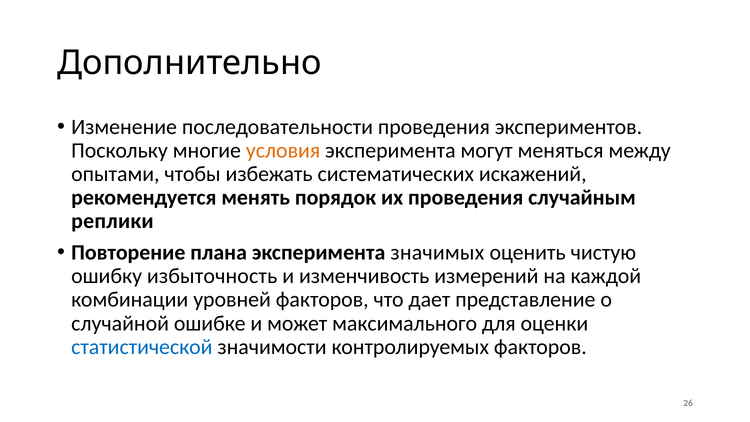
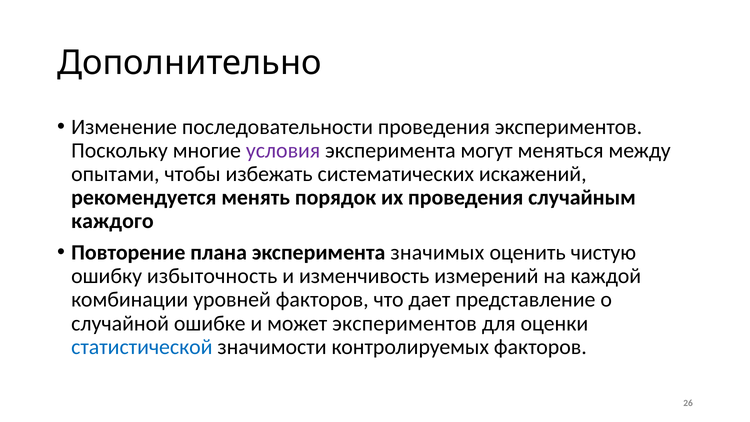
условия colour: orange -> purple (283, 150)
реплики: реплики -> каждого (112, 221)
может максимального: максимального -> экспериментов (405, 323)
